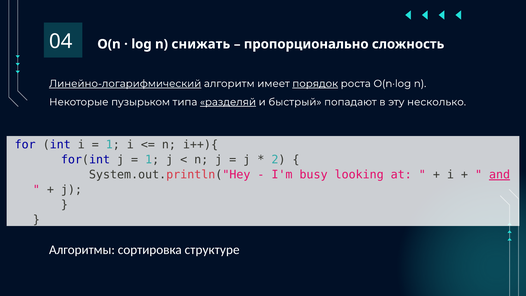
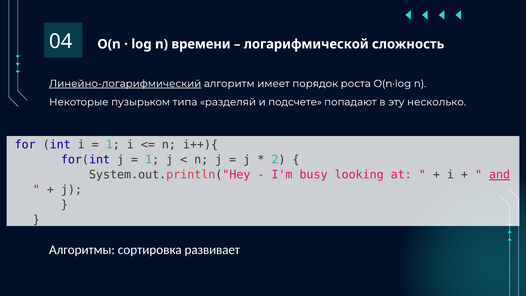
снижать: снижать -> времени (201, 44)
пропорционально: пропорционально -> логарифмической (306, 44)
порядок underline: present -> none (315, 84)
разделяй underline: present -> none (228, 102)
быстрый: быстрый -> подсчете (295, 102)
структуре: структуре -> развивает (212, 250)
